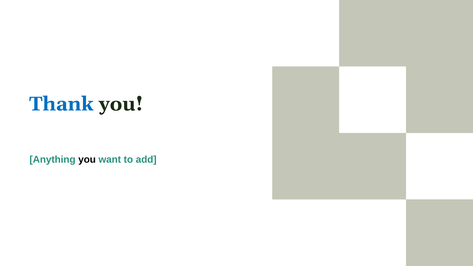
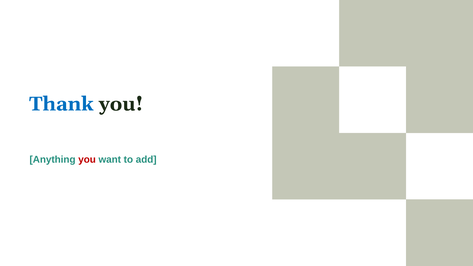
you colour: black -> red (87, 159)
